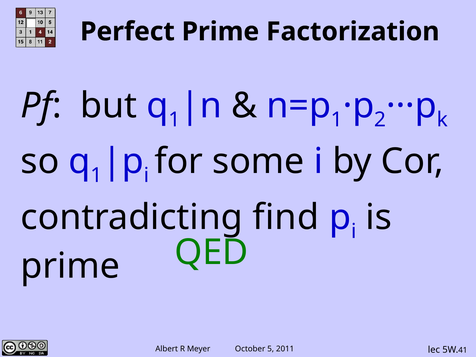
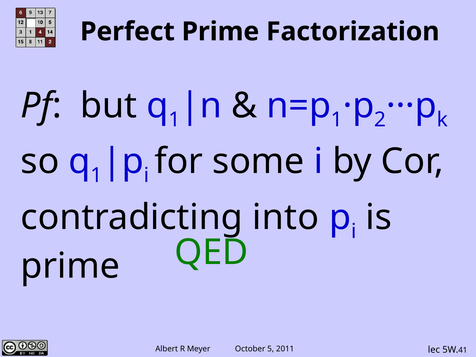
find: find -> into (286, 217)
